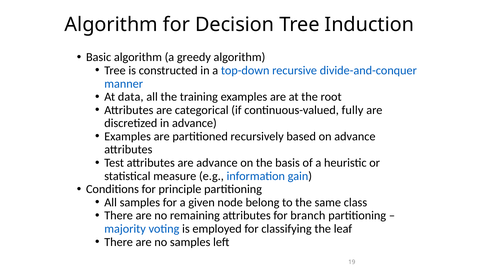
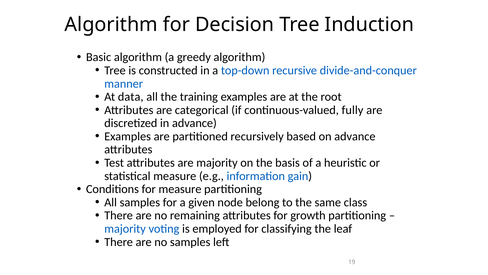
are advance: advance -> majority (217, 163)
for principle: principle -> measure (180, 189)
branch: branch -> growth (308, 215)
